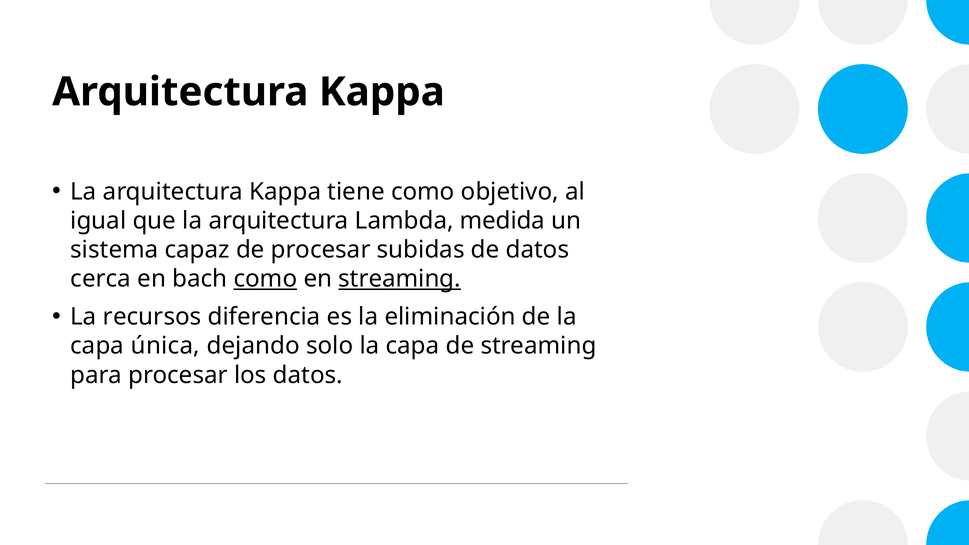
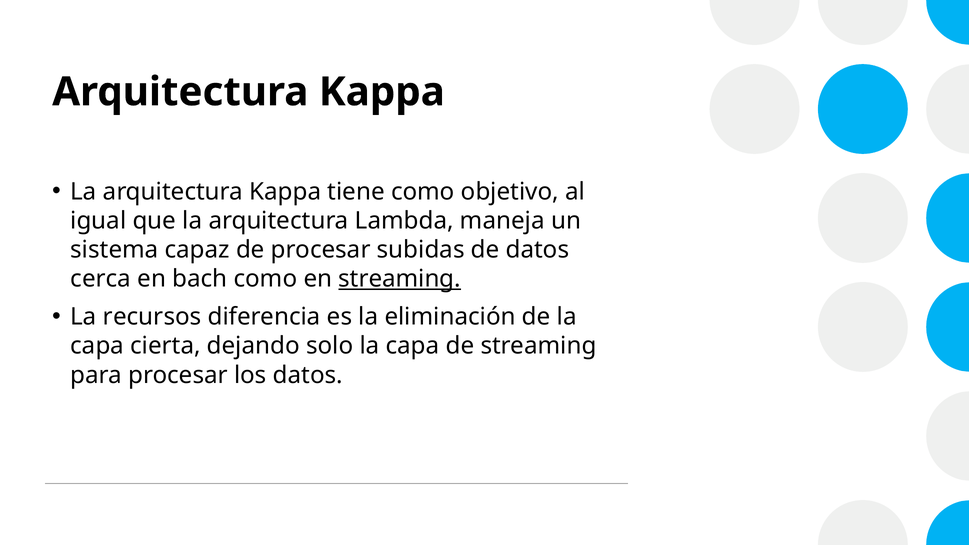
medida: medida -> maneja (502, 221)
como underline: present -> none (265, 279)
única: única -> cierta (165, 346)
